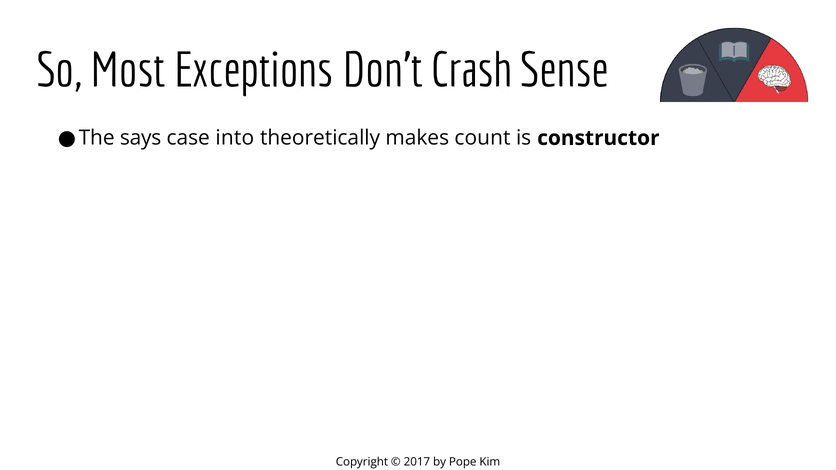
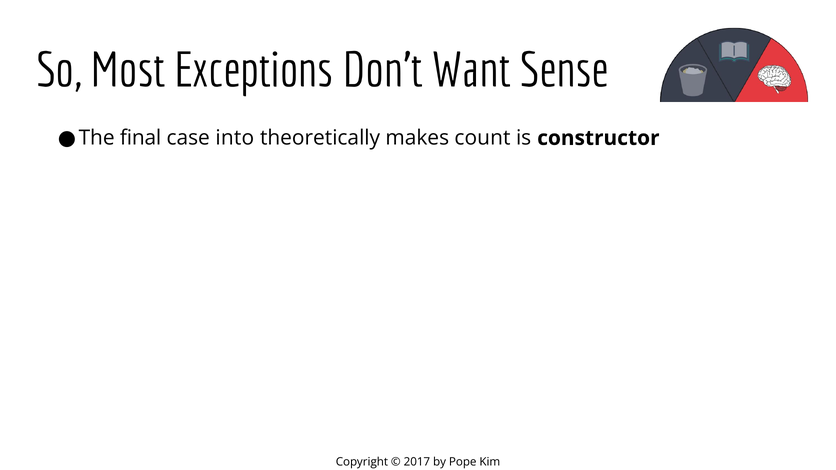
Crash: Crash -> Want (471, 71)
says: says -> final (141, 138)
